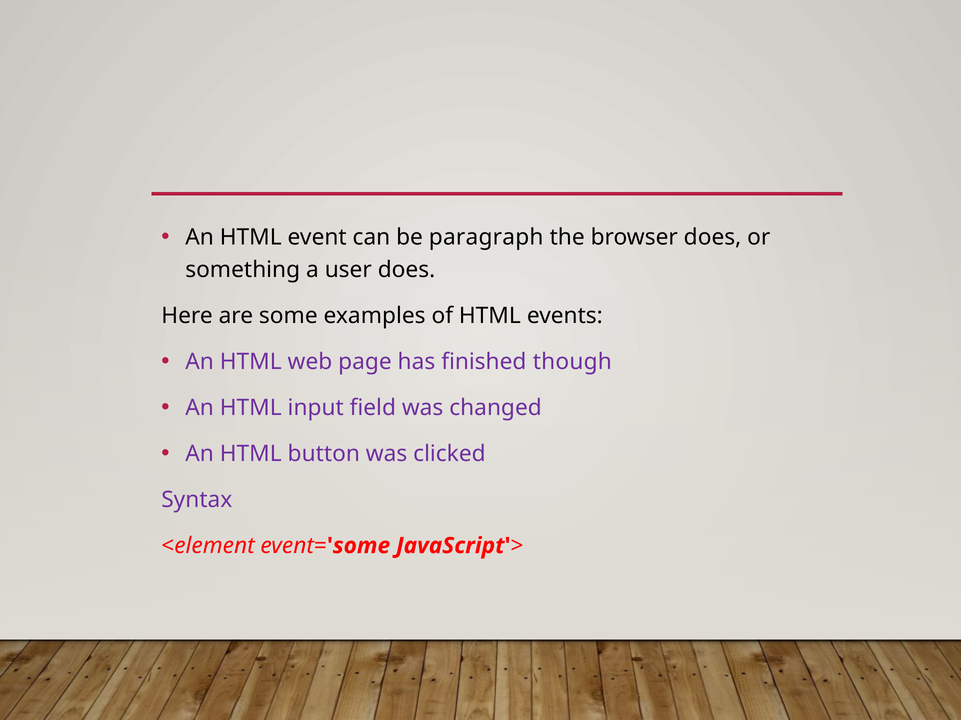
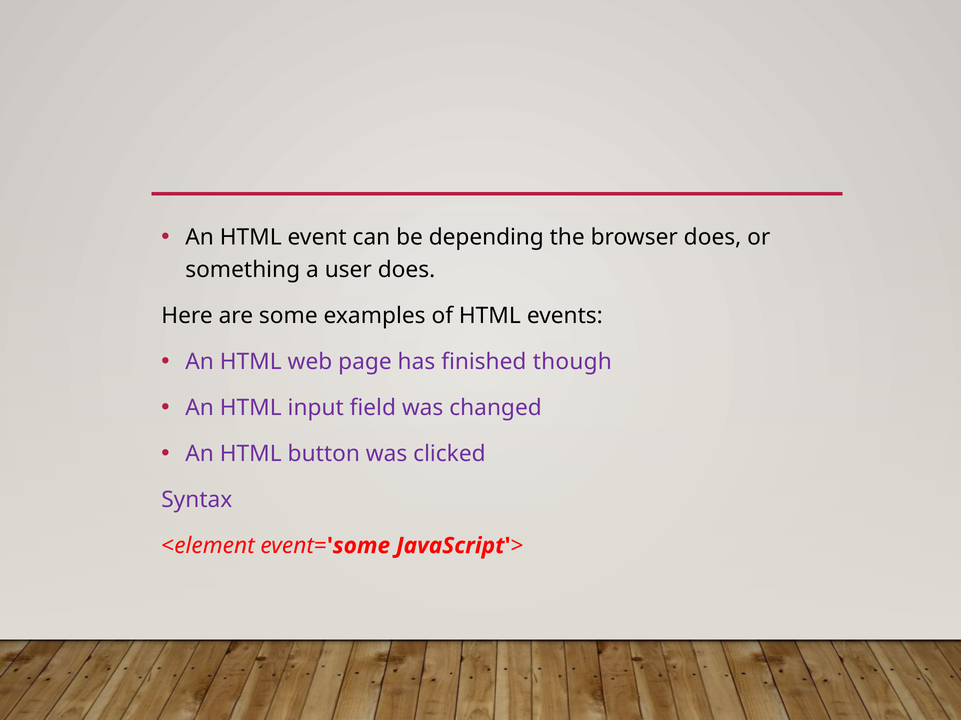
paragraph: paragraph -> depending (486, 237)
